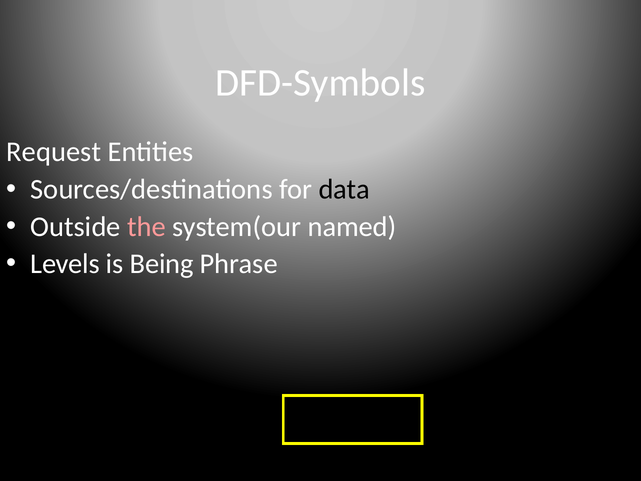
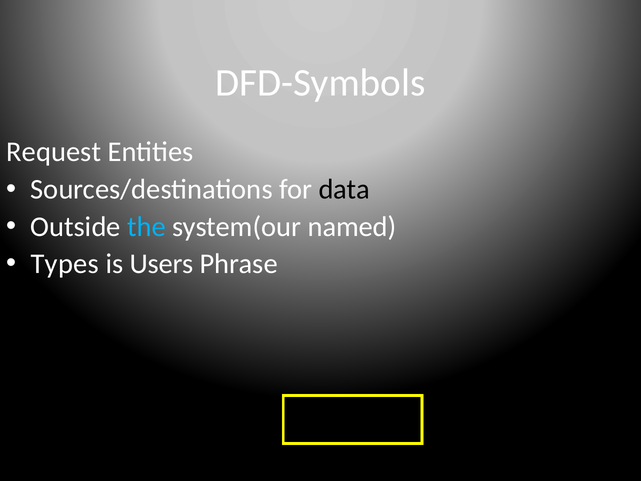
the colour: pink -> light blue (146, 227)
Levels: Levels -> Types (65, 264)
Being: Being -> Users (162, 264)
